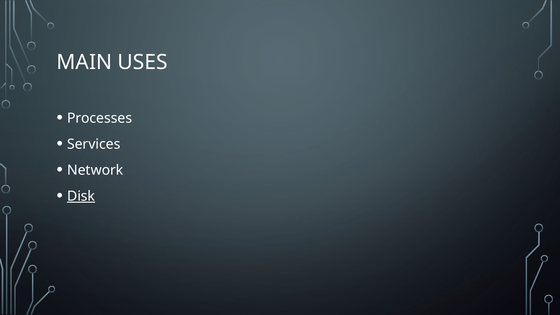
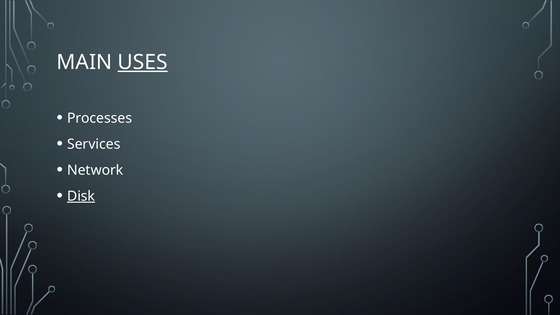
USES underline: none -> present (143, 62)
